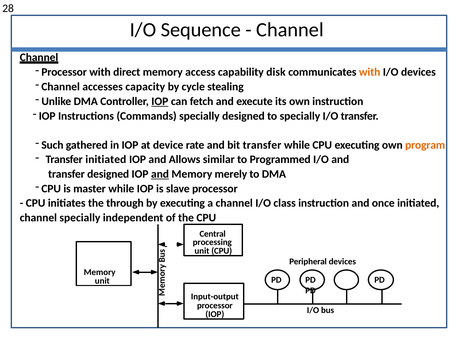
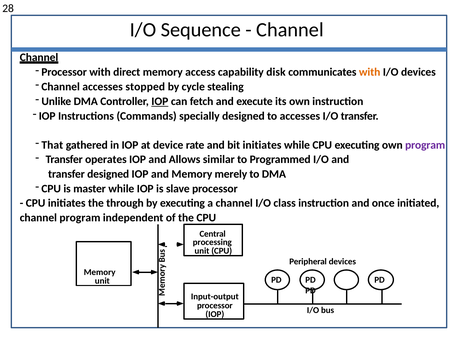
capacity: capacity -> stopped (145, 87)
to specially: specially -> accesses (300, 116)
Such: Such -> That (52, 145)
bit transfer: transfer -> initiates (262, 145)
program colour: orange -> purple (425, 145)
Transfer initiated: initiated -> operates (106, 160)
and underline: present -> none (160, 174)
channel specially: specially -> program (80, 218)
